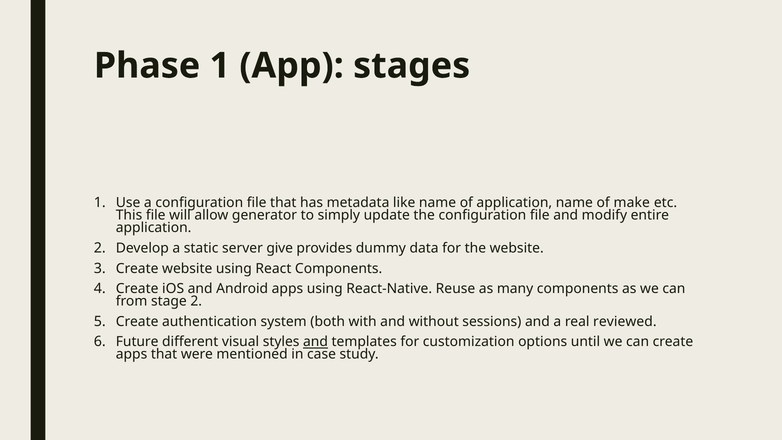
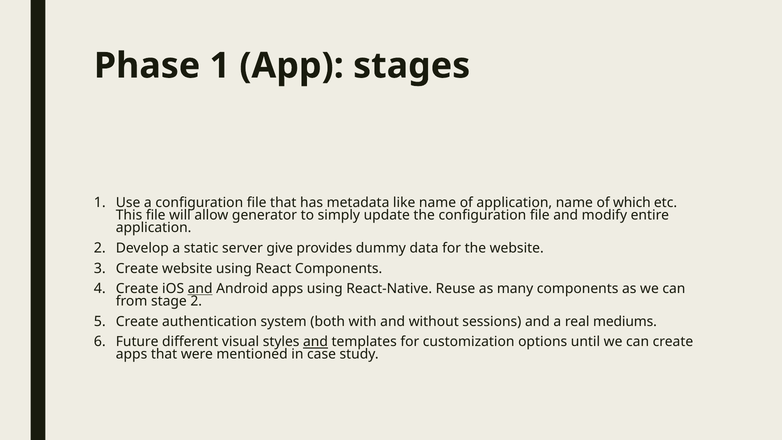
make: make -> which (632, 203)
and underline: none -> present (200, 289)
reviewed: reviewed -> mediums (625, 321)
